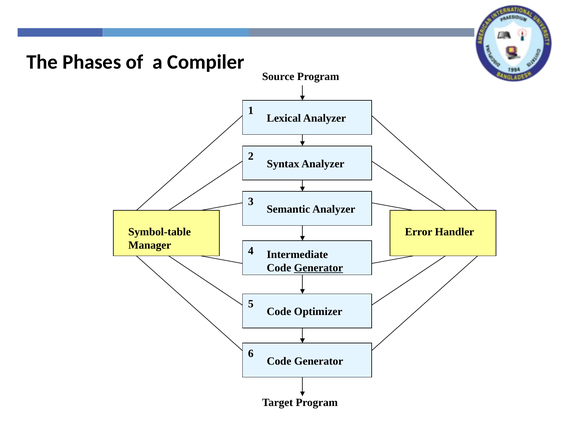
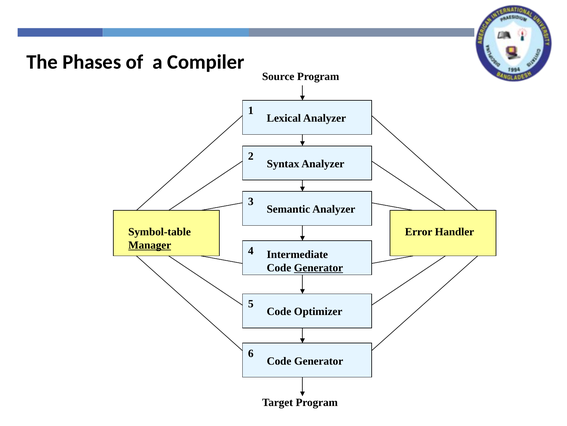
Manager underline: none -> present (150, 245)
